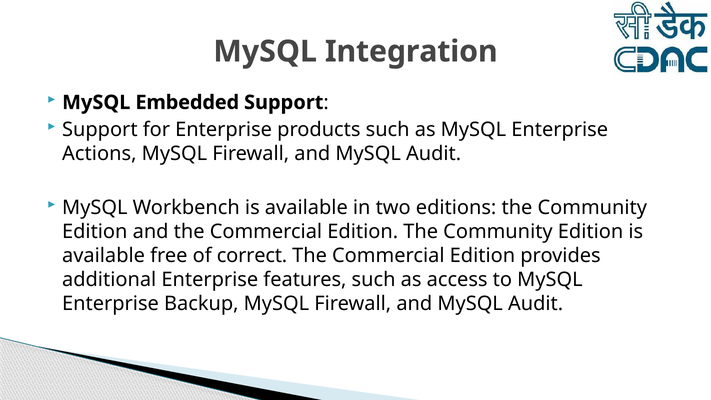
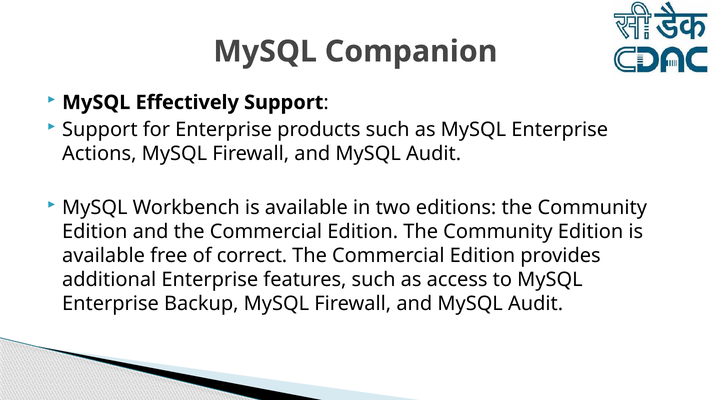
Integration: Integration -> Companion (411, 51)
Embedded: Embedded -> Effectively (187, 102)
